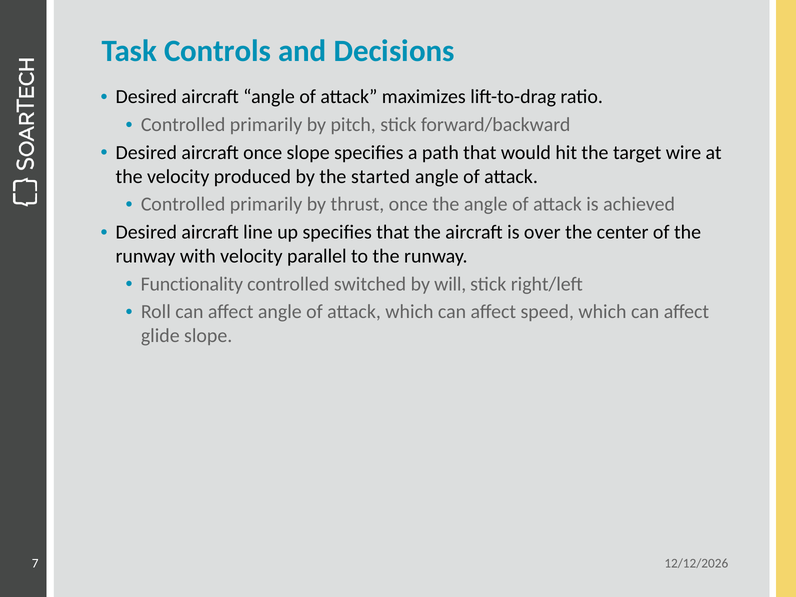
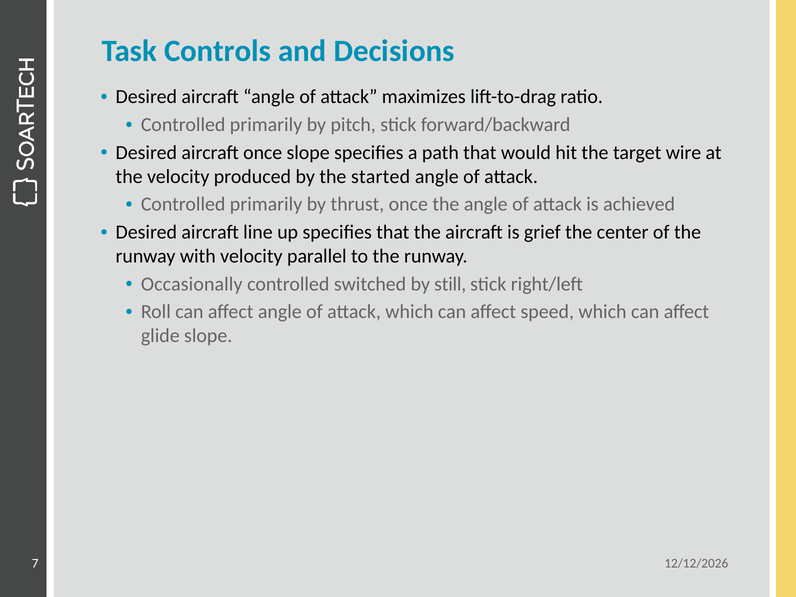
over: over -> grief (542, 232)
Functionality: Functionality -> Occasionally (192, 284)
will: will -> still (450, 284)
